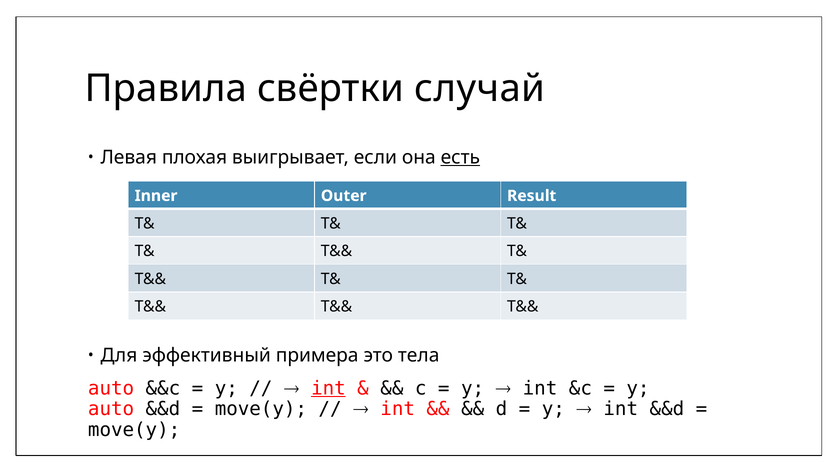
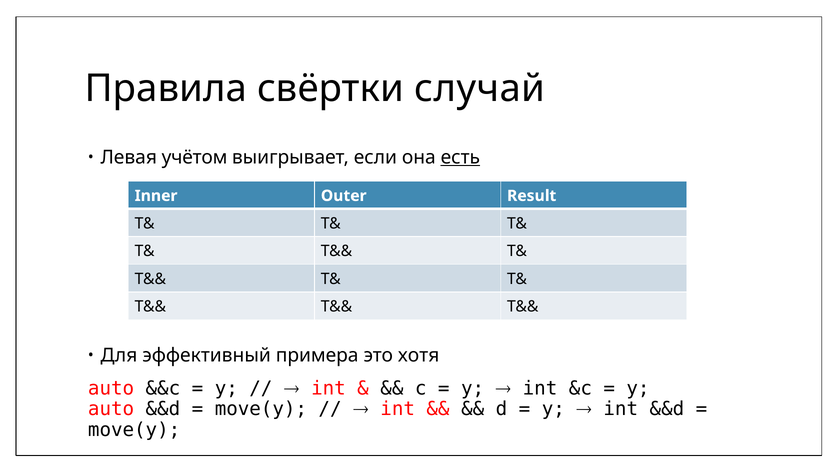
плохая: плохая -> учётом (195, 157)
тела: тела -> хотя (419, 355)
int underline: present -> none (328, 388)
